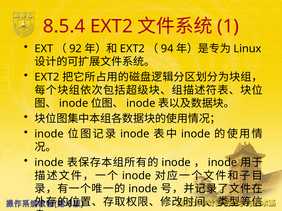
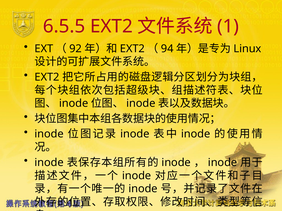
8.5.4: 8.5.4 -> 6.5.5 (64, 26)
